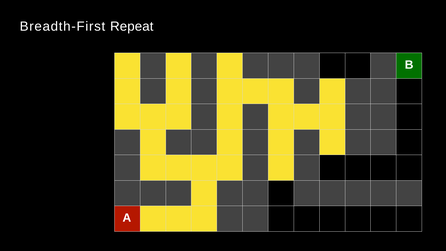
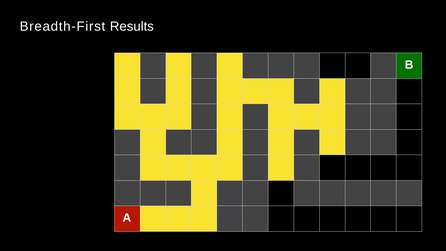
Repeat: Repeat -> Results (132, 27)
